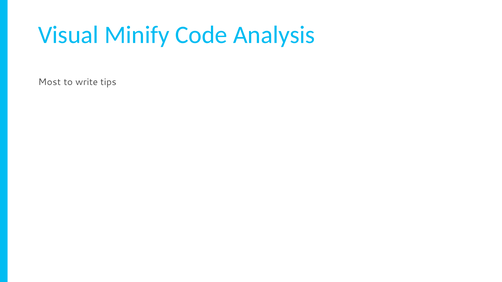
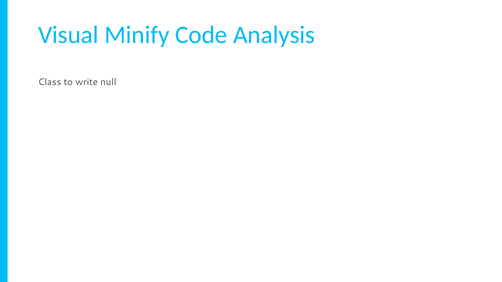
Most: Most -> Class (50, 82)
tips: tips -> null (108, 82)
